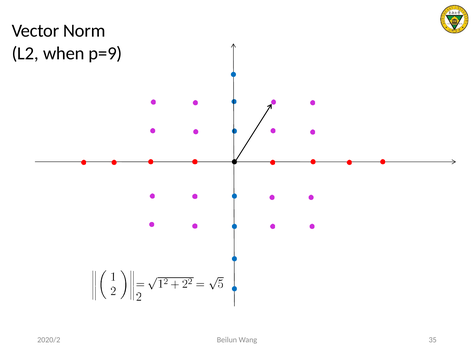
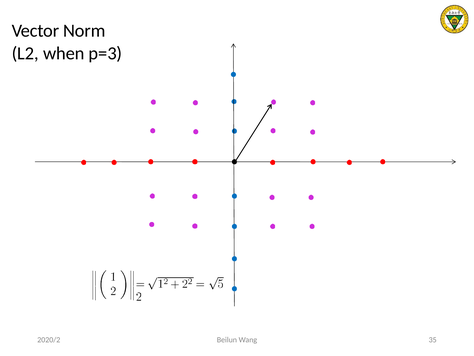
p=9: p=9 -> p=3 (105, 53)
